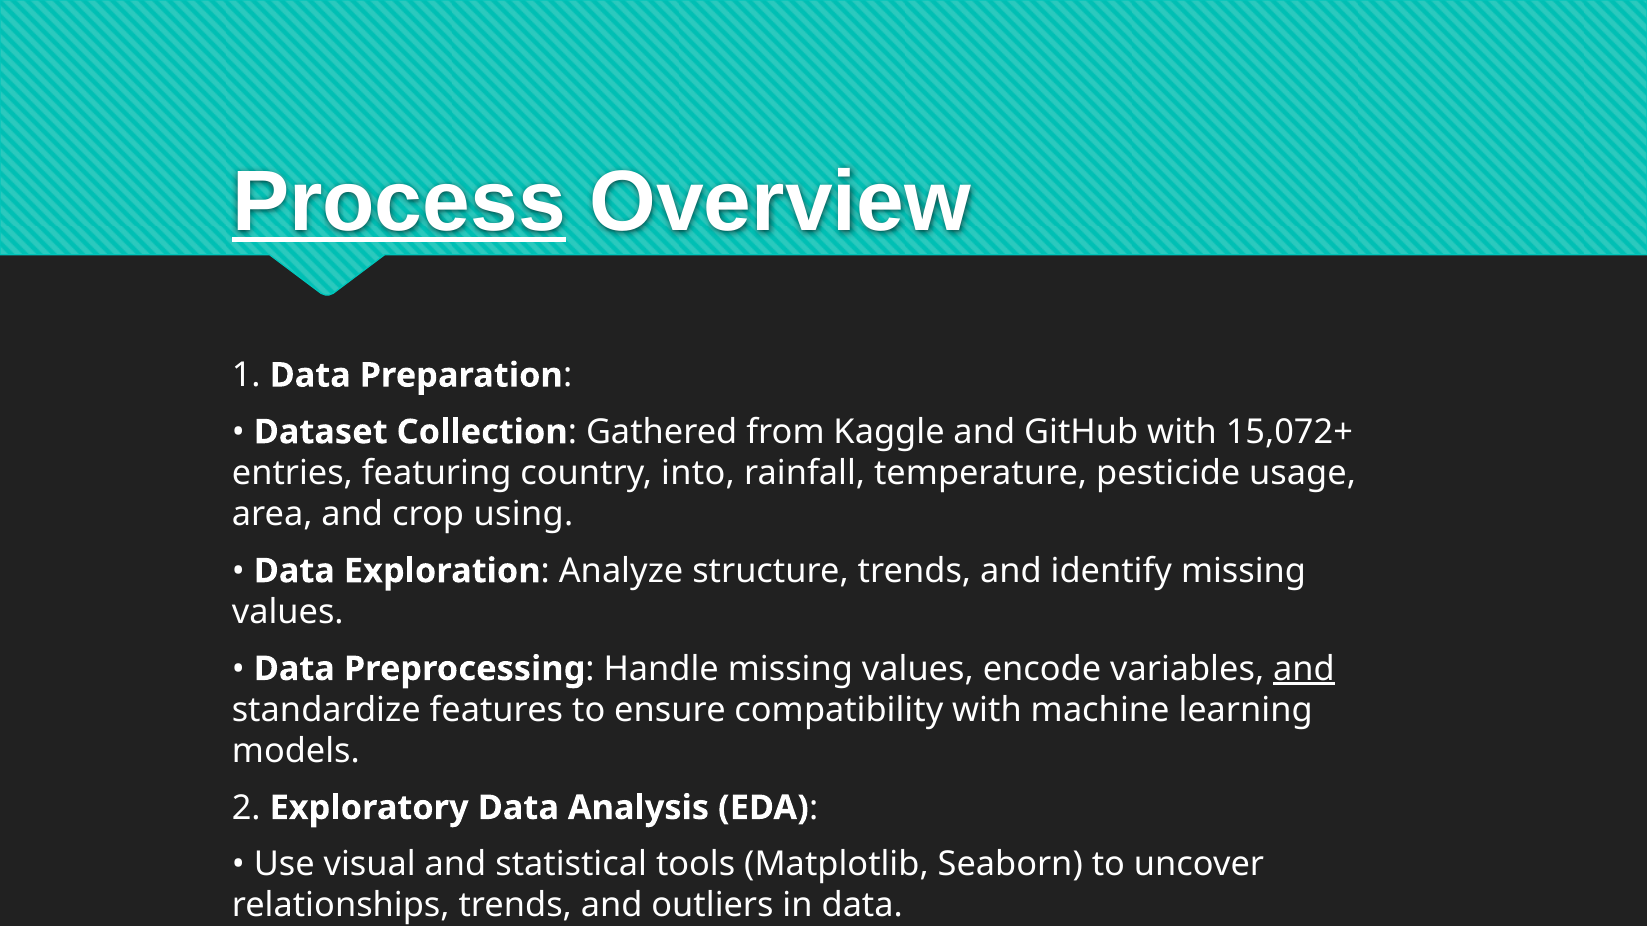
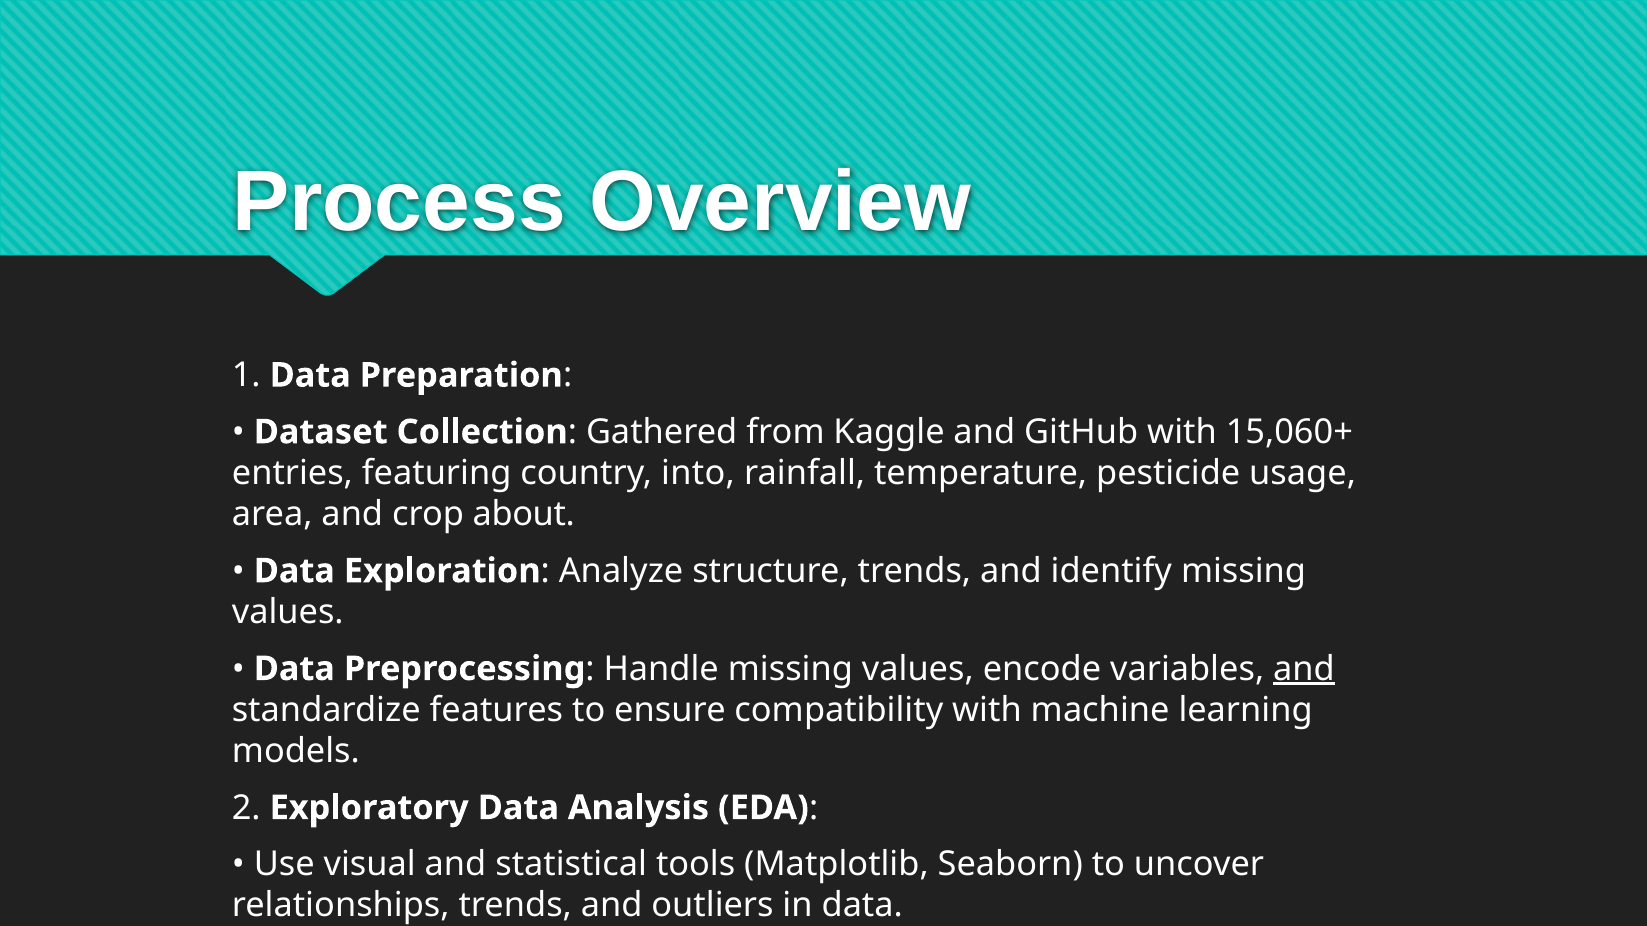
Process underline: present -> none (399, 202)
15,072+: 15,072+ -> 15,060+ (1289, 432)
using: using -> about (524, 515)
